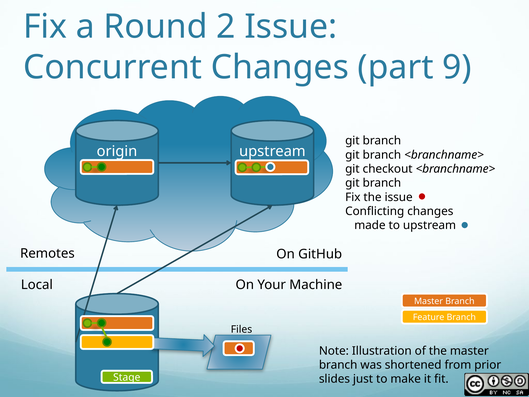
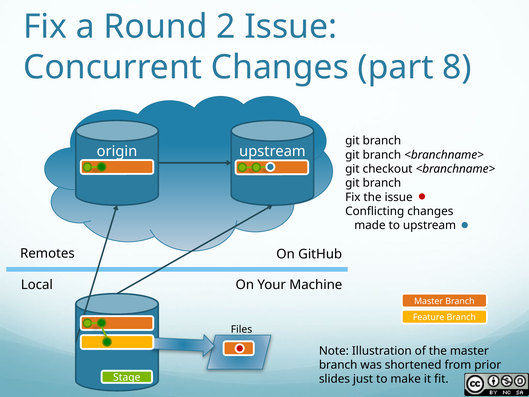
9: 9 -> 8 (457, 67)
